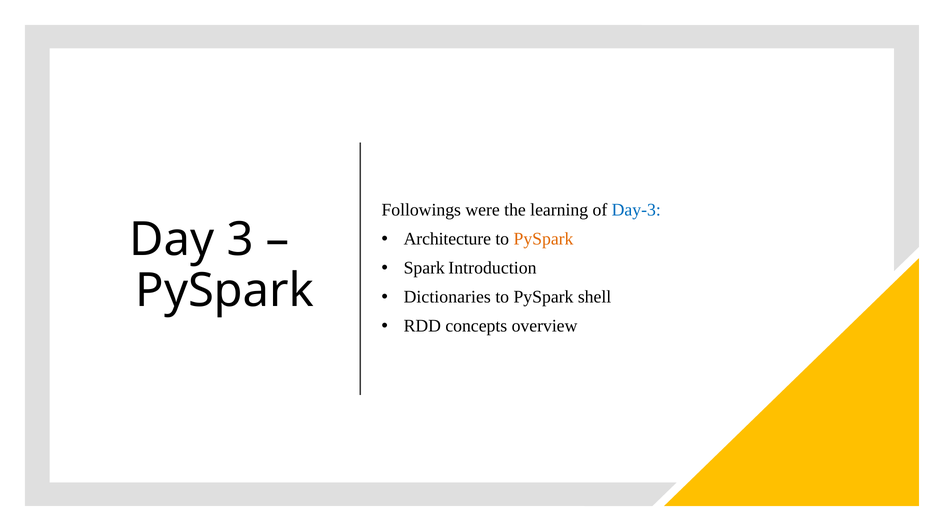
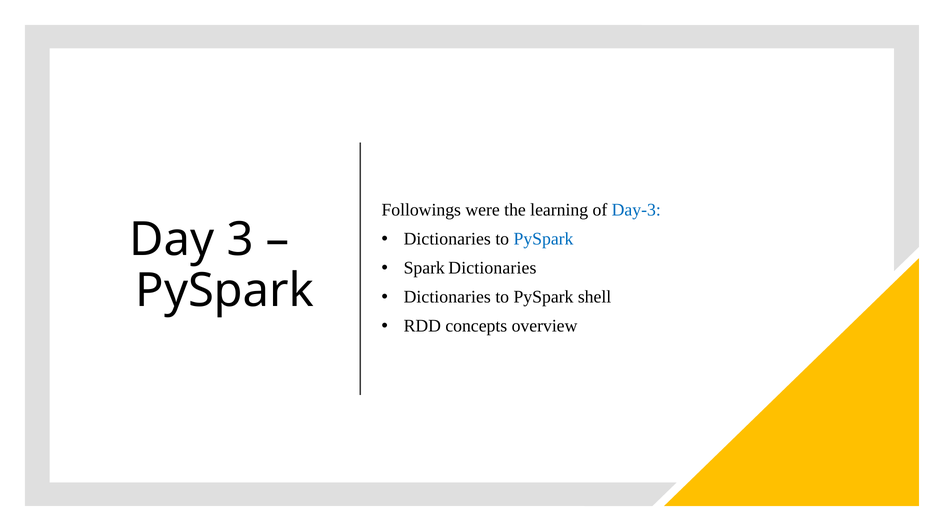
Architecture: Architecture -> Dictionaries (447, 239)
PySpark colour: orange -> blue (544, 239)
Spark Introduction: Introduction -> Dictionaries (492, 268)
